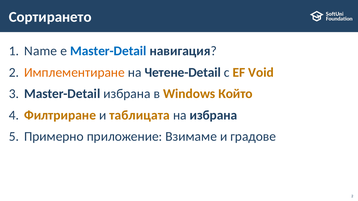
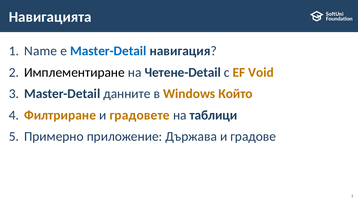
Сортирането: Сортирането -> Навигацията (50, 17)
Имплементиране colour: orange -> black (74, 73)
Master-Detail избрана: избрана -> данните (127, 94)
таблицата: таблицата -> градовете (140, 115)
на избрана: избрана -> таблици (213, 115)
Взимаме: Взимаме -> Държава (191, 137)
